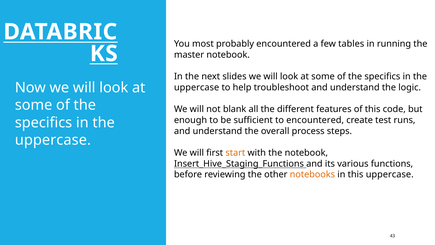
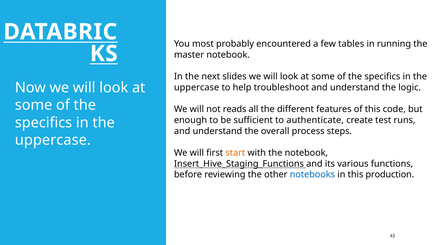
blank: blank -> reads (235, 109)
to encountered: encountered -> authenticate (315, 120)
notebooks colour: orange -> blue (312, 174)
this uppercase: uppercase -> production (390, 174)
